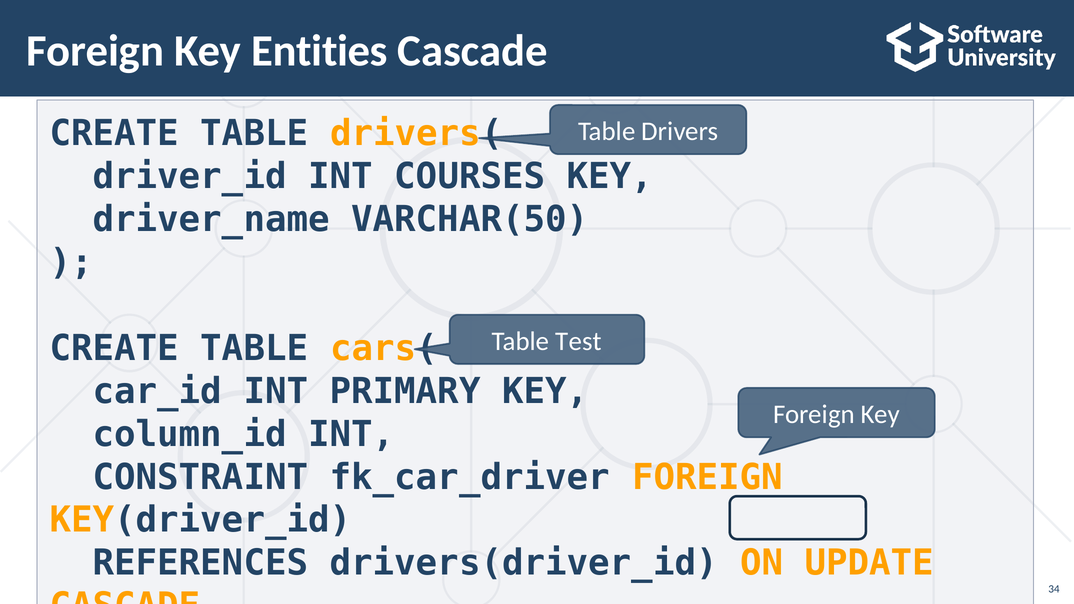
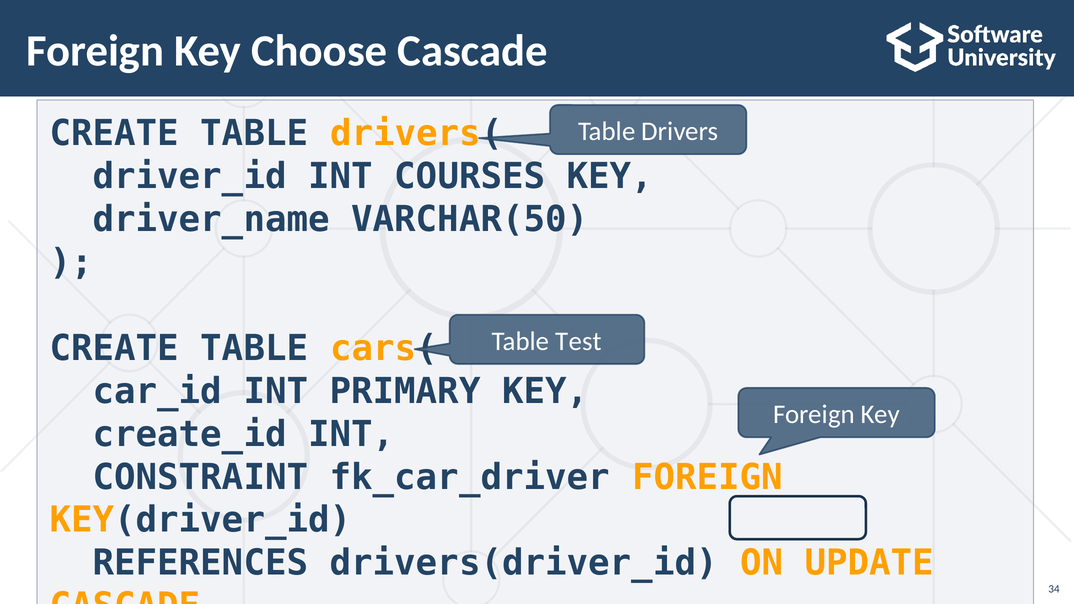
Entities: Entities -> Choose (319, 51)
column_id: column_id -> create_id (190, 434)
